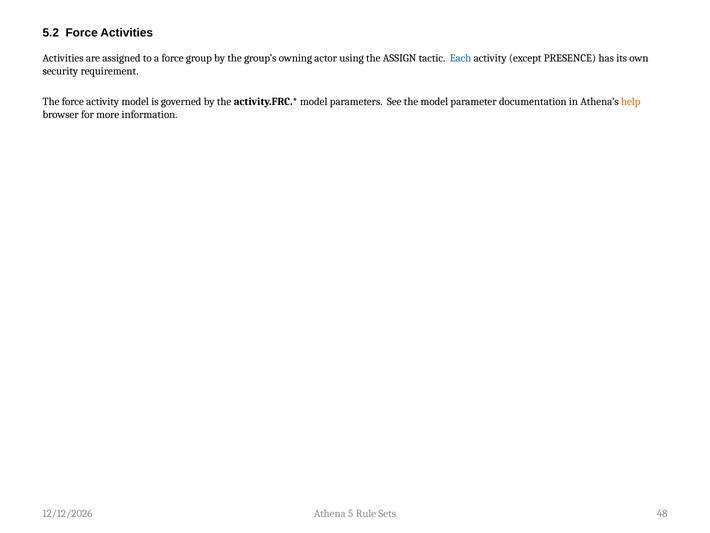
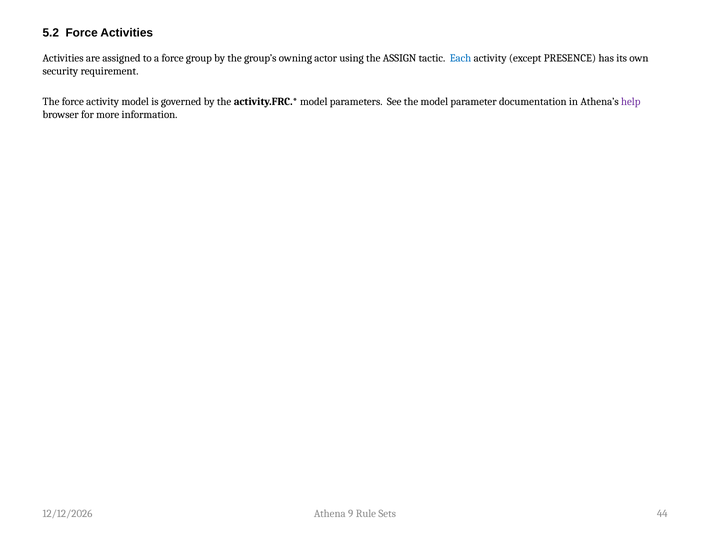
help colour: orange -> purple (631, 102)
5: 5 -> 9 (351, 513)
48: 48 -> 44 (662, 513)
